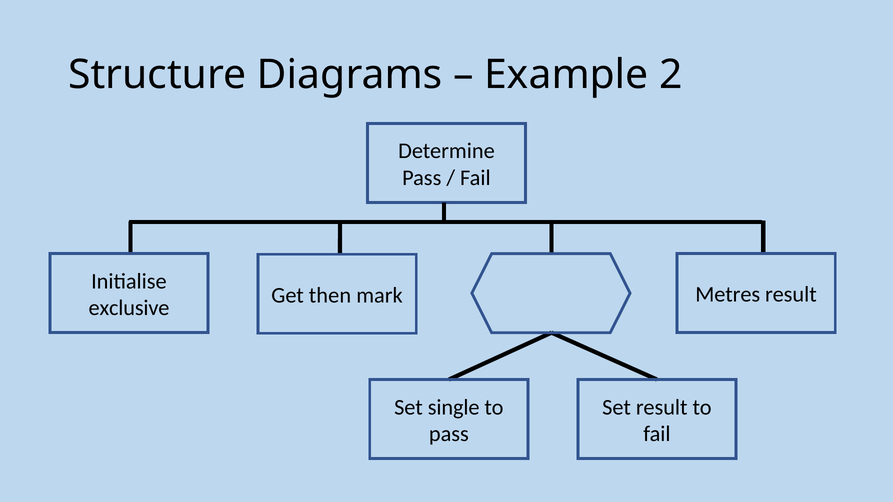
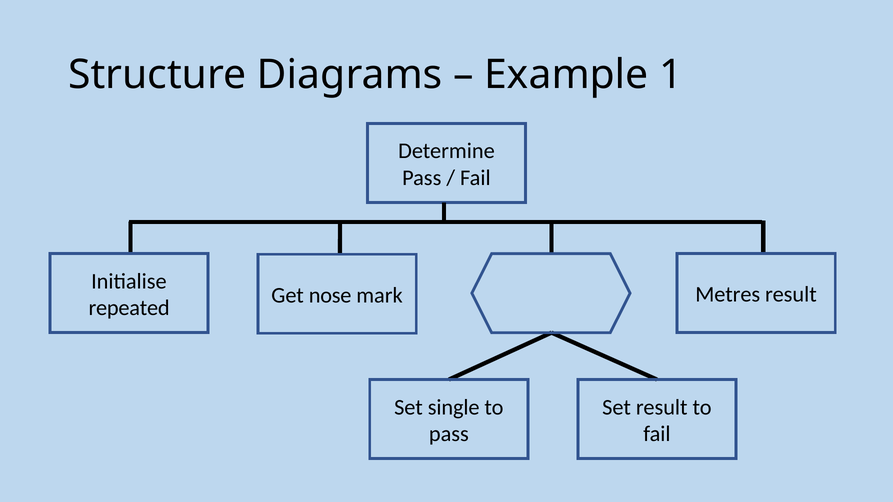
2: 2 -> 1 (671, 75)
then: then -> nose (330, 296)
exclusive: exclusive -> repeated (129, 308)
